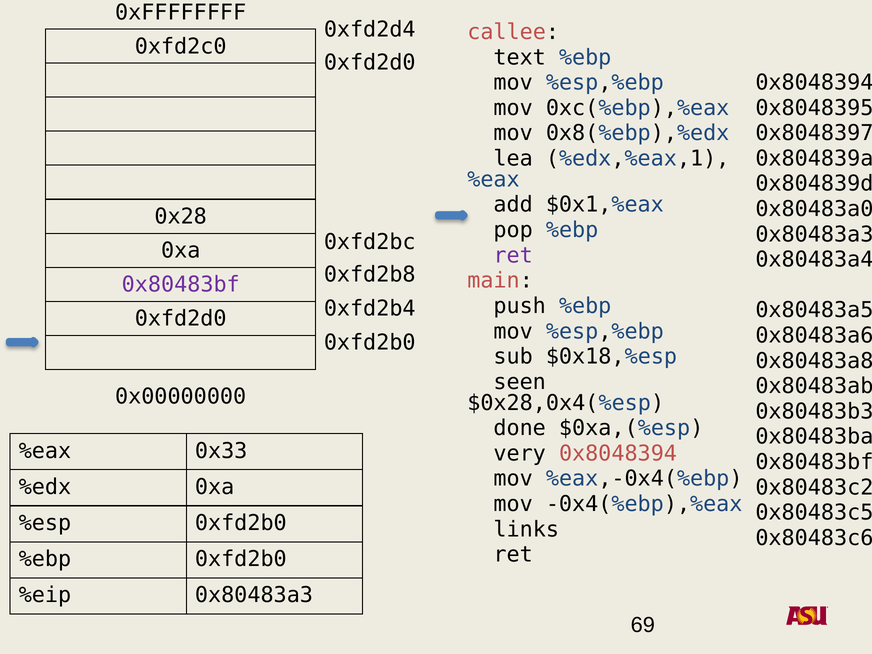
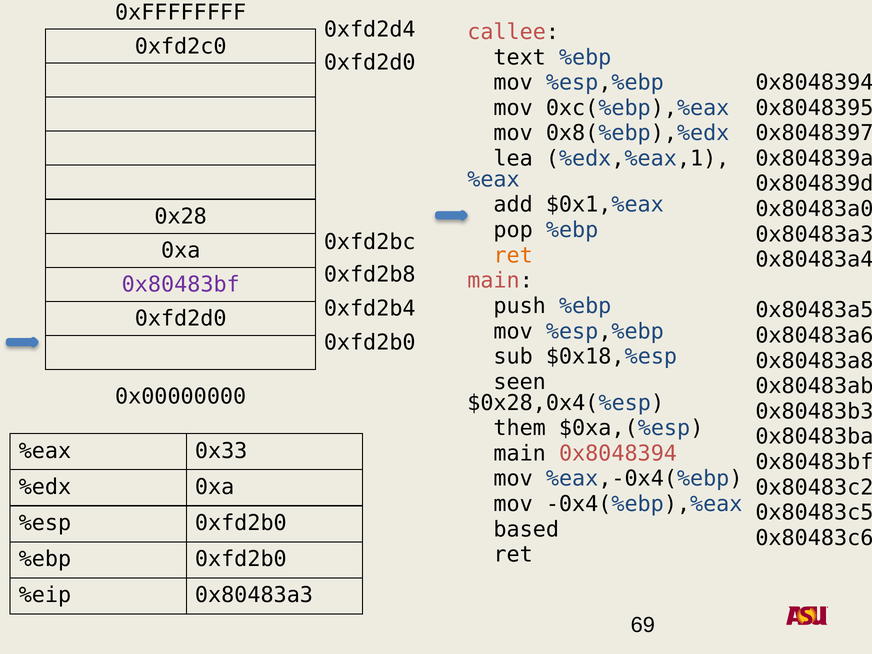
ret colour: purple -> orange (513, 255)
done: done -> them (520, 428)
very: very -> main (520, 453)
links: links -> based (526, 529)
